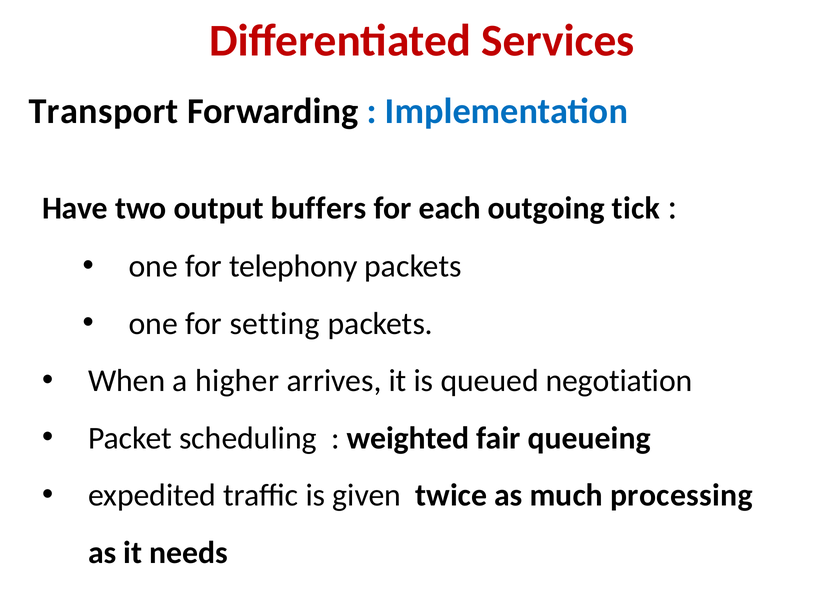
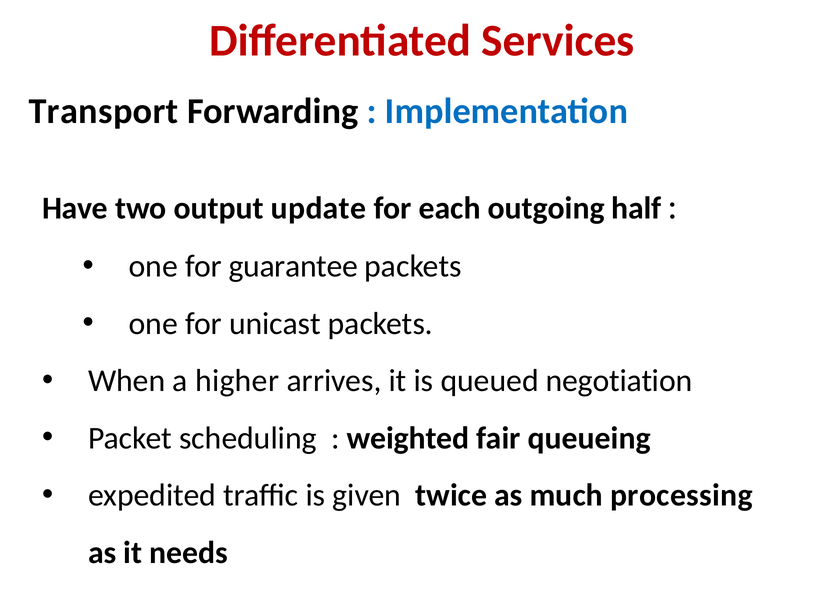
buffers: buffers -> update (319, 208)
tick: tick -> half (636, 208)
telephony: telephony -> guarantee (293, 266)
setting: setting -> unicast (275, 324)
